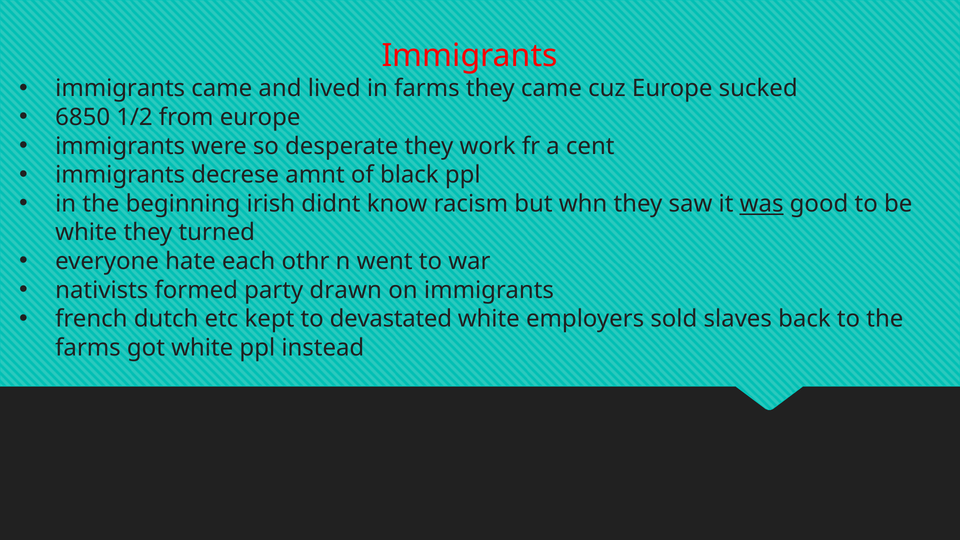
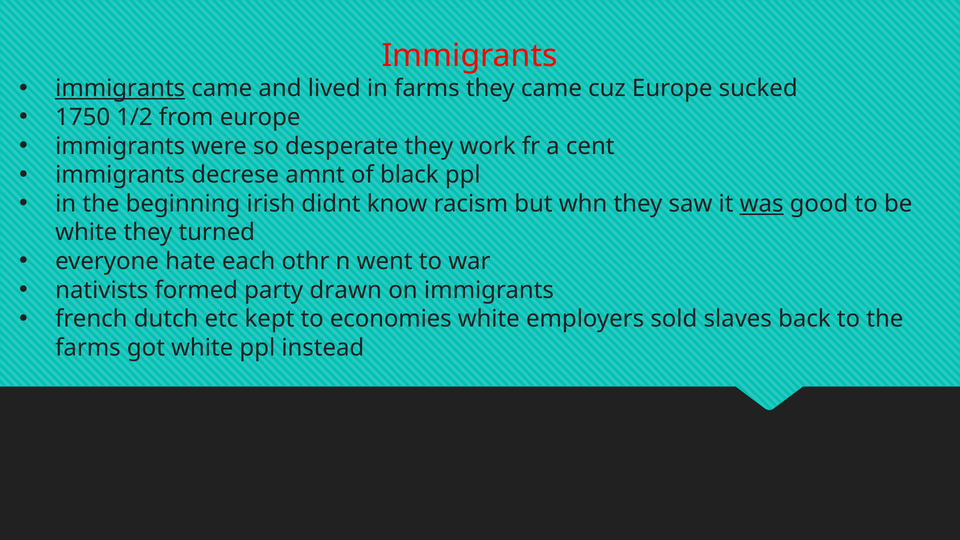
immigrants underline: none -> present (120, 89)
6850: 6850 -> 1750 (83, 117)
devastated: devastated -> economies (391, 319)
